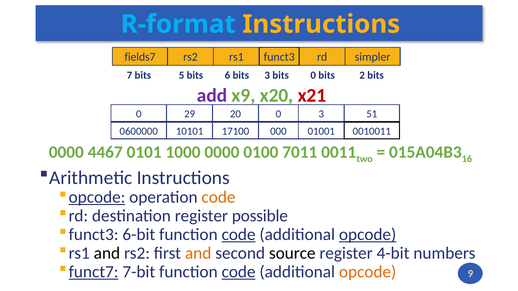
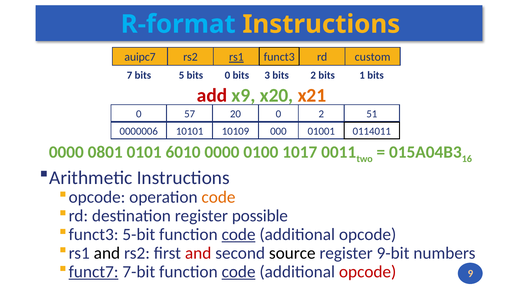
fields7: fields7 -> auipc7 (140, 57)
rs1 underline: none -> present (236, 57)
simpler: simpler -> custom (373, 57)
bits 6: 6 -> 0 (227, 75)
bits 0: 0 -> 2 (313, 75)
2: 2 -> 1 (362, 75)
add colour: purple -> red (212, 95)
x21 colour: red -> orange (312, 95)
29: 29 -> 57 (190, 114)
20 3: 3 -> 2 (321, 114)
0600000: 0600000 -> 0000006 (139, 131)
17100: 17100 -> 10109 (235, 131)
0010011: 0010011 -> 0114011 (372, 131)
4467: 4467 -> 0801 (105, 152)
1000: 1000 -> 6010 (183, 152)
7011: 7011 -> 1017 (300, 152)
opcode underline: present -> none (97, 197)
6-bit: 6-bit -> 5-bit (139, 235)
opcode underline: present -> none (368, 235)
and colour: orange -> red (198, 253)
4-bit: 4-bit -> 9-bit (393, 253)
opcode colour: orange -> red (368, 272)
